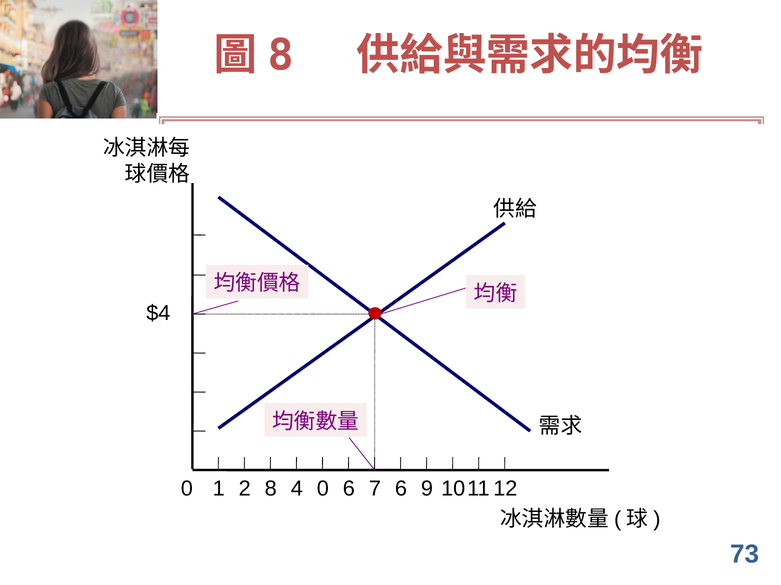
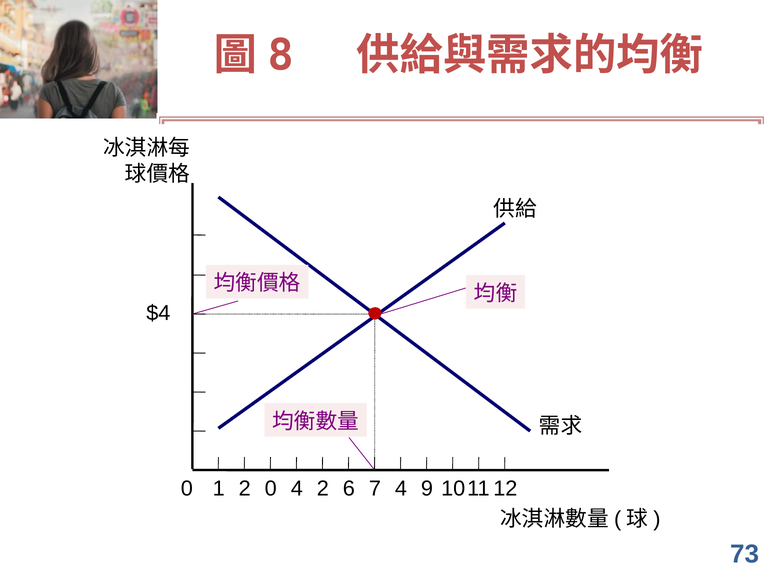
2 8: 8 -> 0 (271, 489)
4 0: 0 -> 2 (323, 489)
7 6: 6 -> 4 (401, 489)
